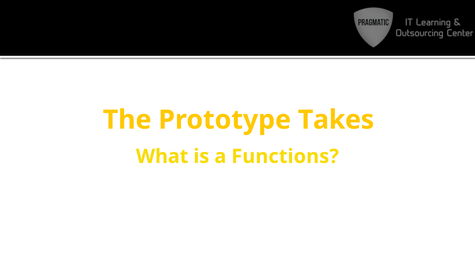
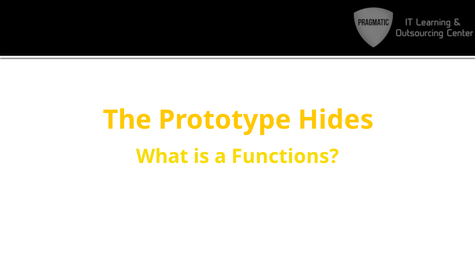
Takes: Takes -> Hides (336, 120)
